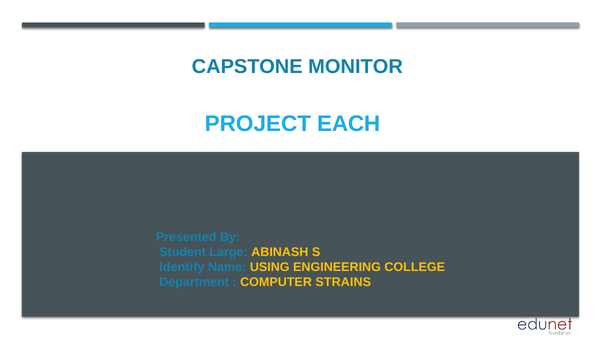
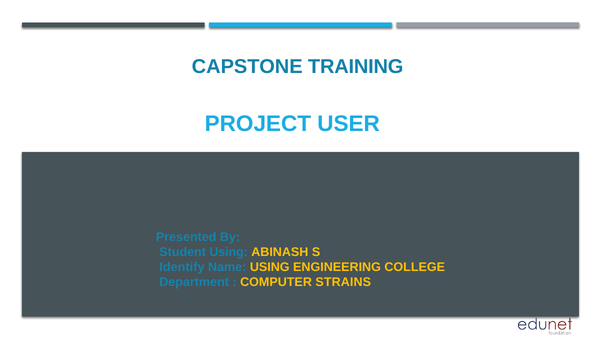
MONITOR: MONITOR -> TRAINING (356, 67)
EACH: EACH -> USER (349, 124)
Student Large: Large -> Using (229, 252)
